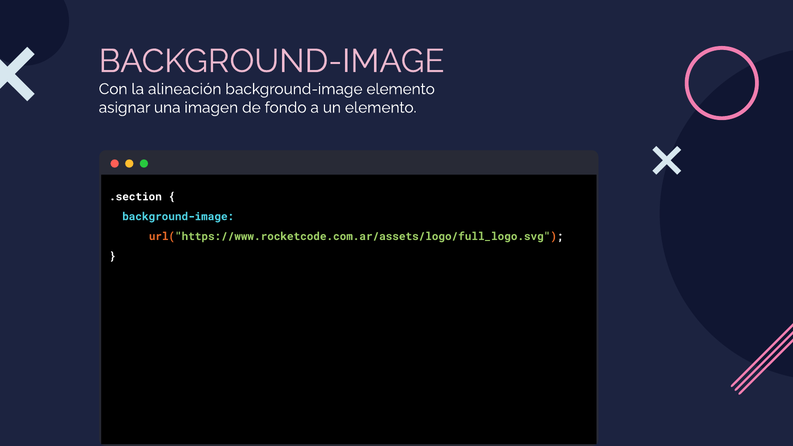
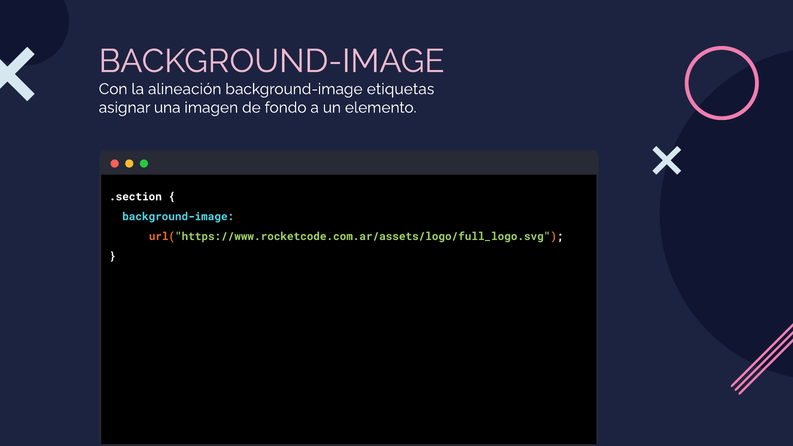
background-image elemento: elemento -> etiquetas (401, 89)
